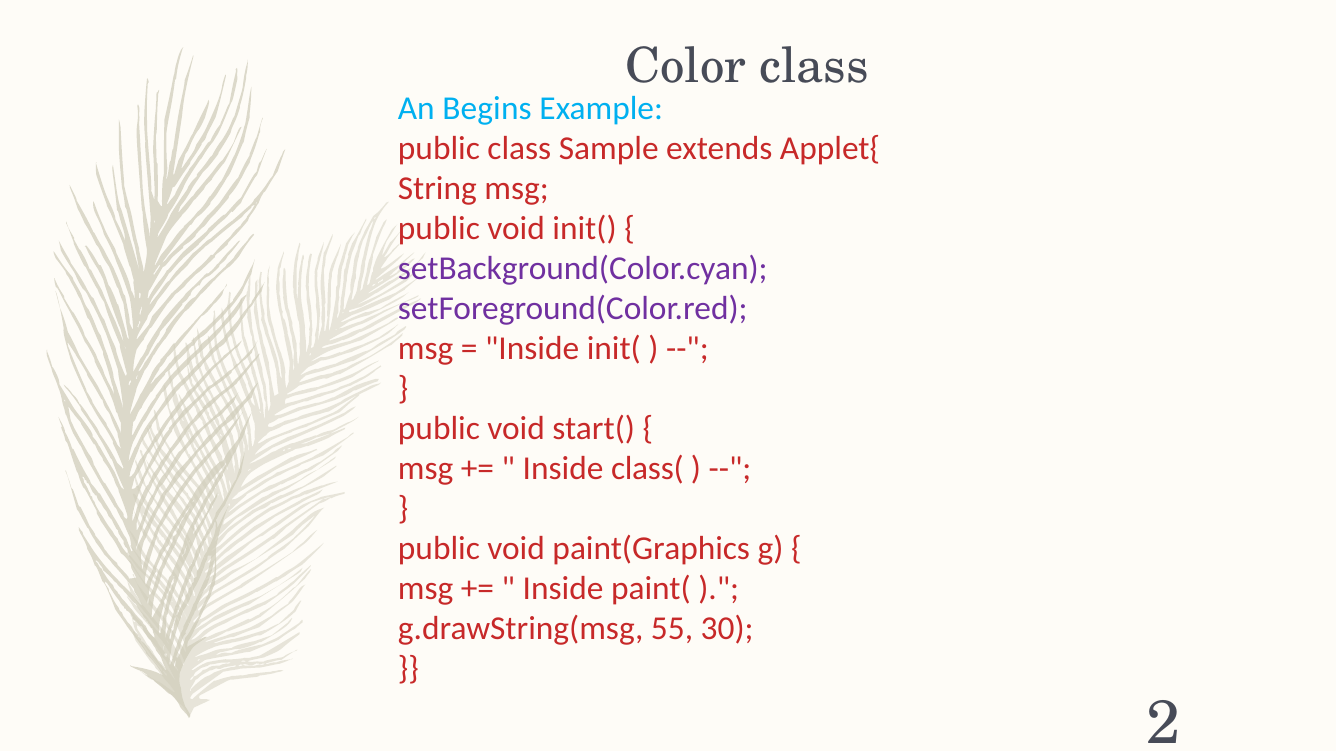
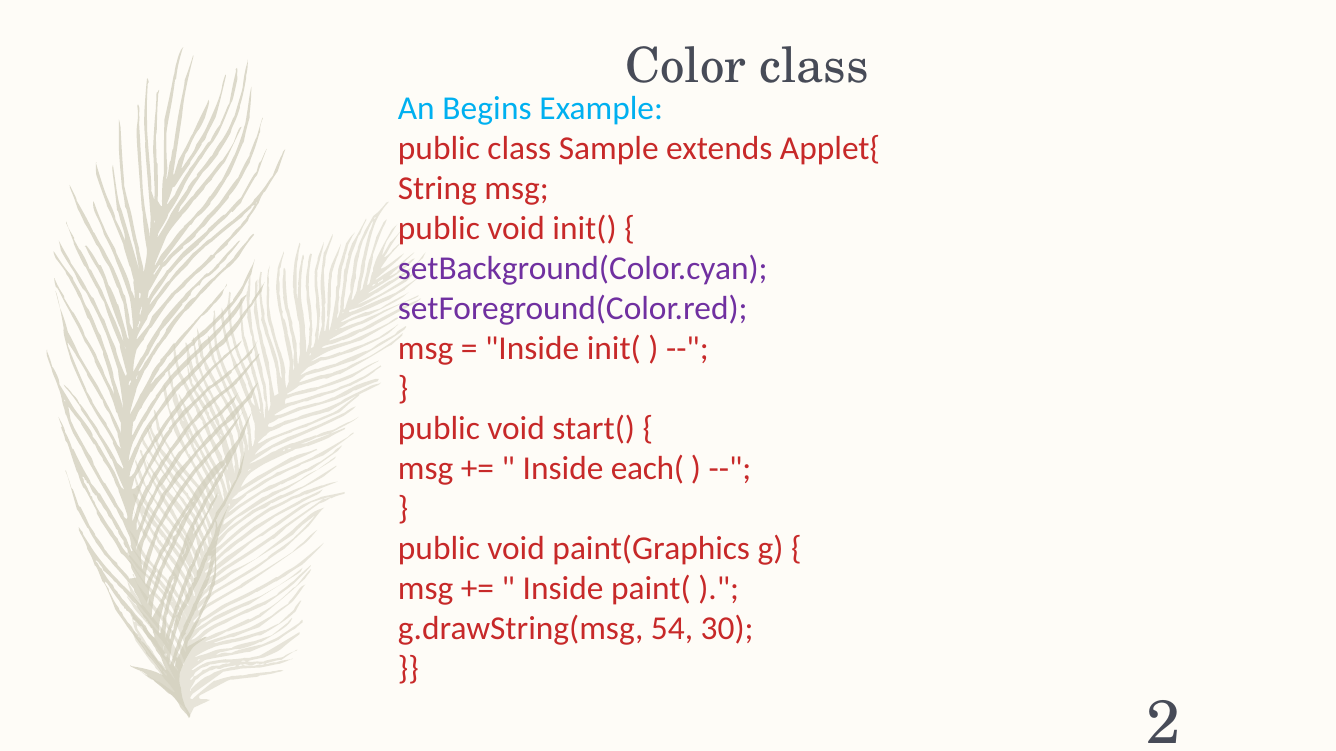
class(: class( -> each( (647, 469)
55: 55 -> 54 (672, 629)
